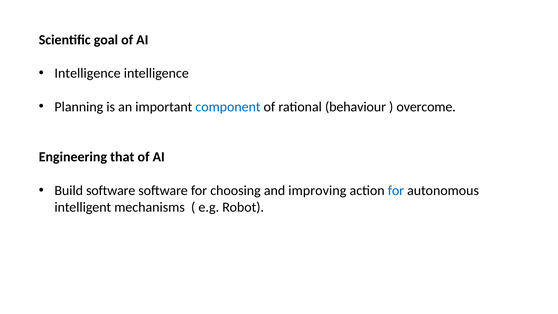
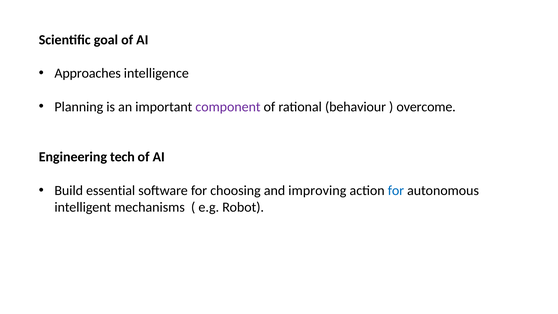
Intelligence: Intelligence -> Approaches (88, 73)
component colour: blue -> purple (228, 107)
that: that -> tech (122, 157)
Build software: software -> essential (111, 190)
